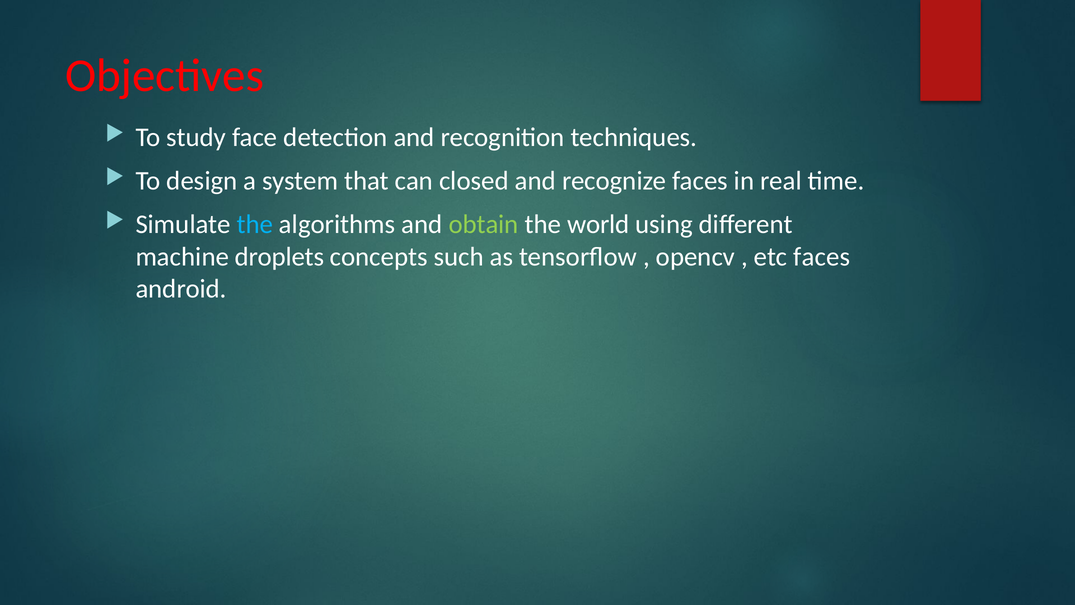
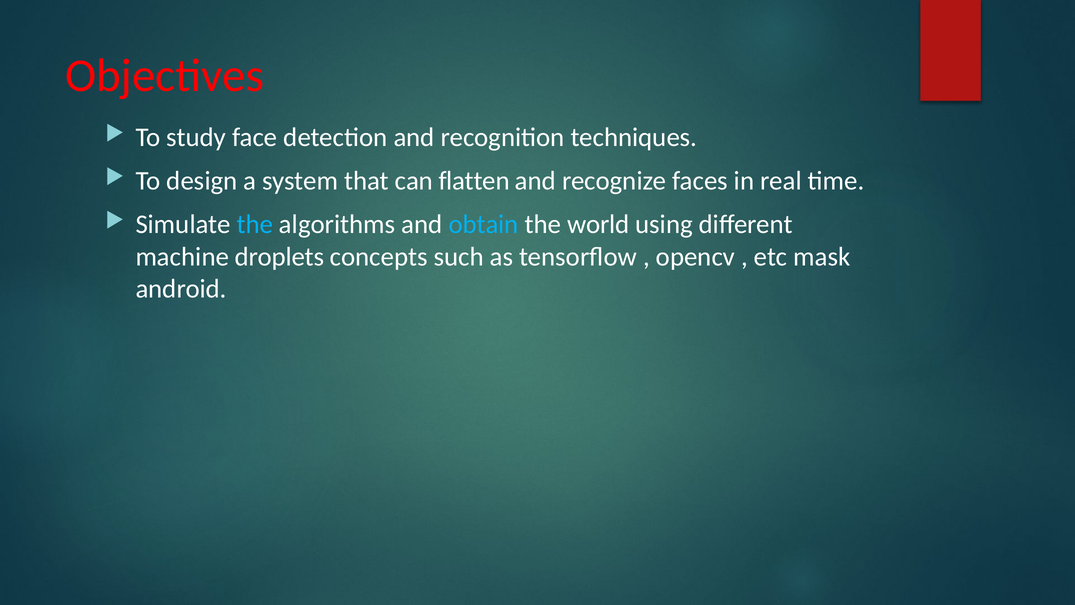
closed: closed -> flatten (474, 181)
obtain colour: light green -> light blue (484, 224)
etc faces: faces -> mask (822, 257)
